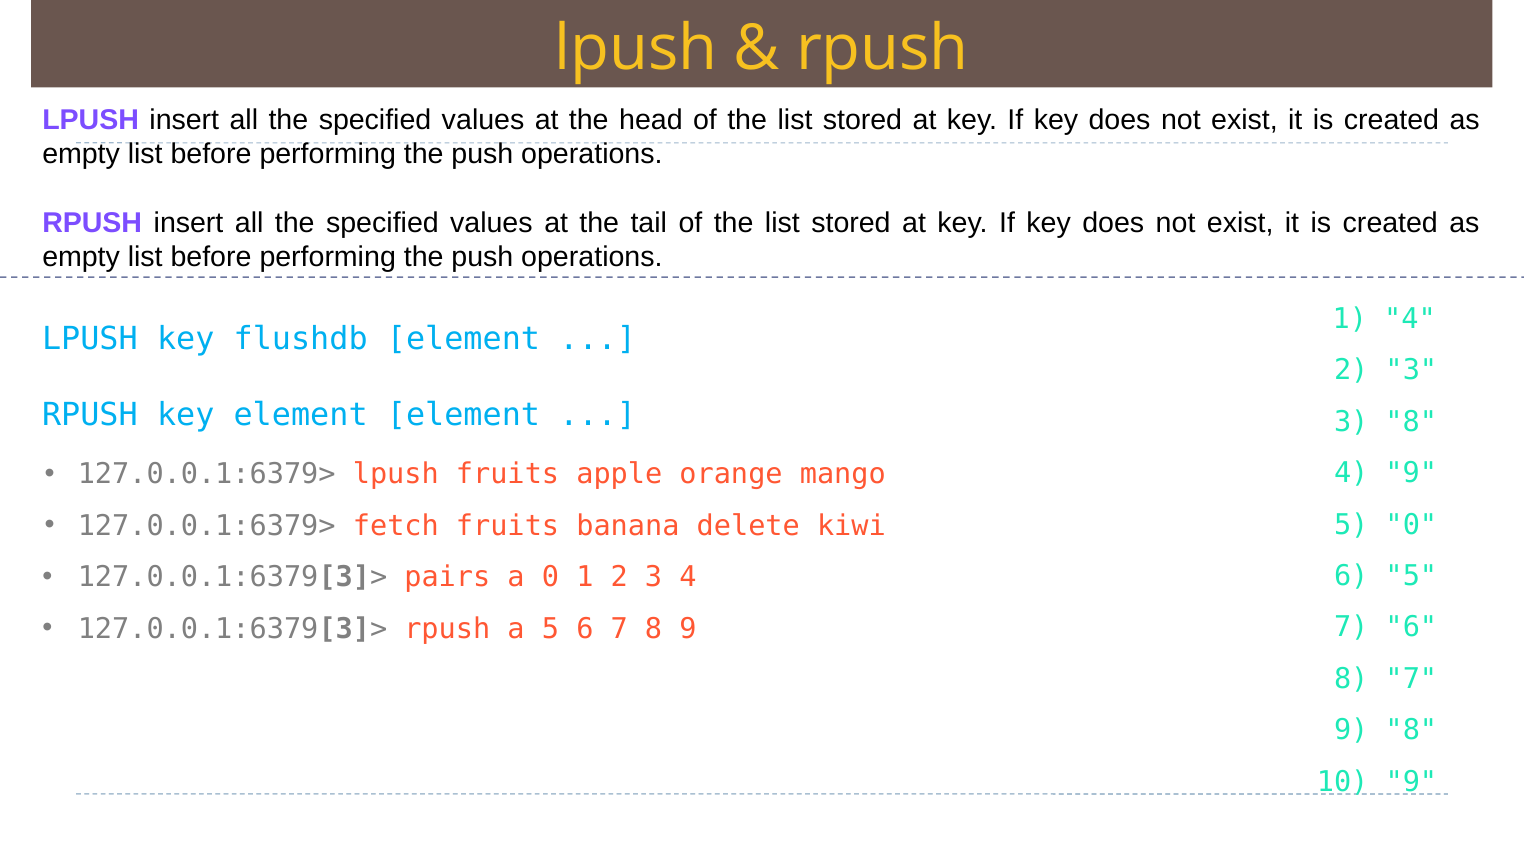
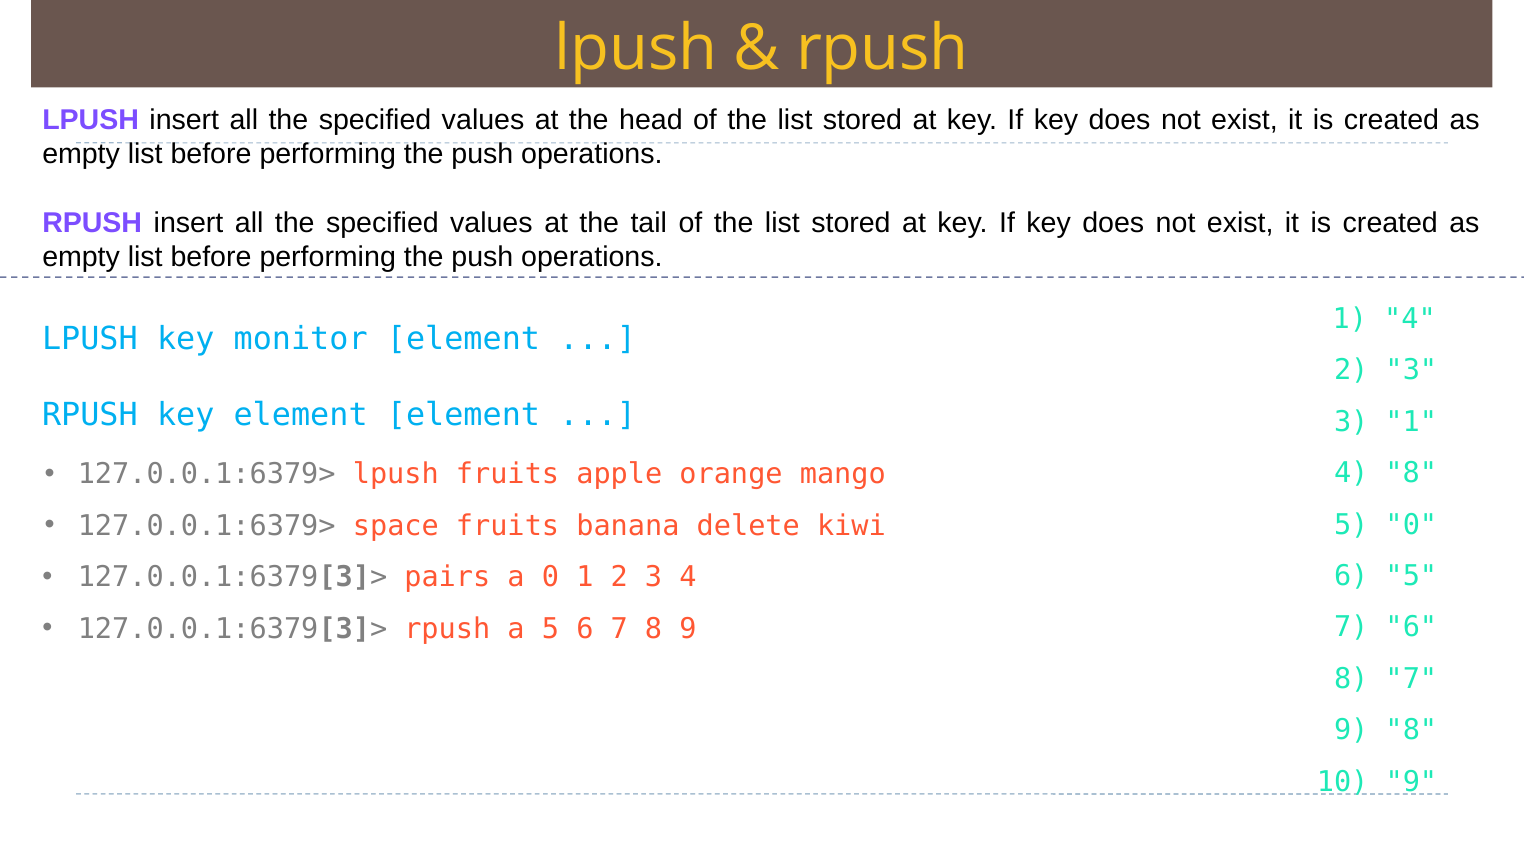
flushdb: flushdb -> monitor (301, 339)
3 8: 8 -> 1 (1411, 422)
4 9: 9 -> 8 (1411, 473)
fetch: fetch -> space (396, 526)
